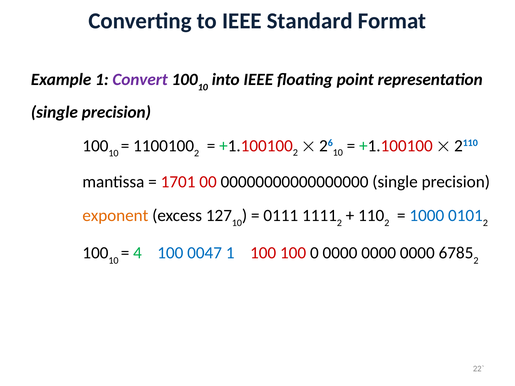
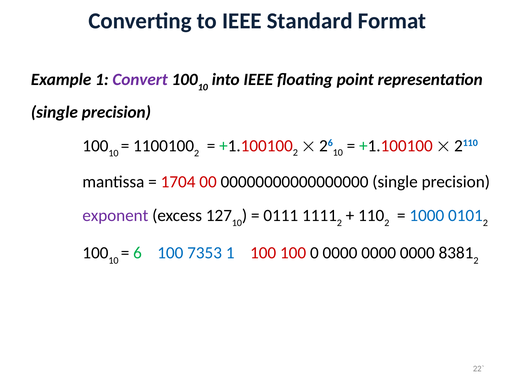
1701: 1701 -> 1704 (178, 182)
exponent colour: orange -> purple (115, 216)
4: 4 -> 6 (137, 253)
0047: 0047 -> 7353 (205, 253)
6785: 6785 -> 8381 (456, 253)
